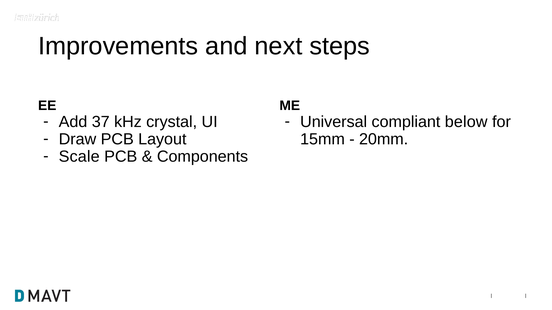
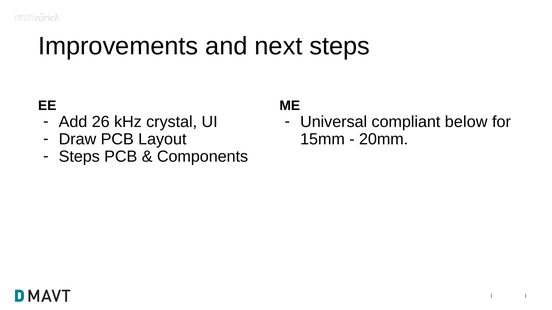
37: 37 -> 26 (101, 122)
Scale: Scale -> Steps (79, 157)
